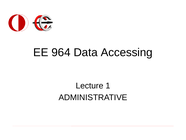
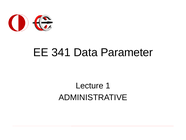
964: 964 -> 341 (61, 52)
Accessing: Accessing -> Parameter (127, 52)
